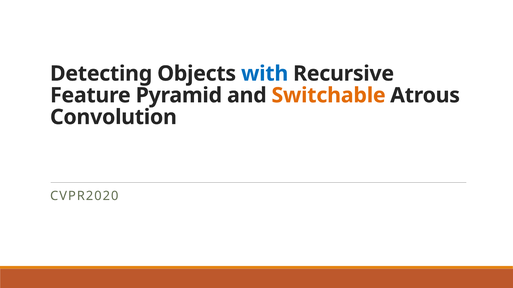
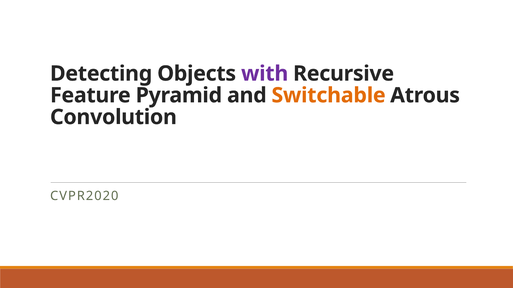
with colour: blue -> purple (265, 74)
